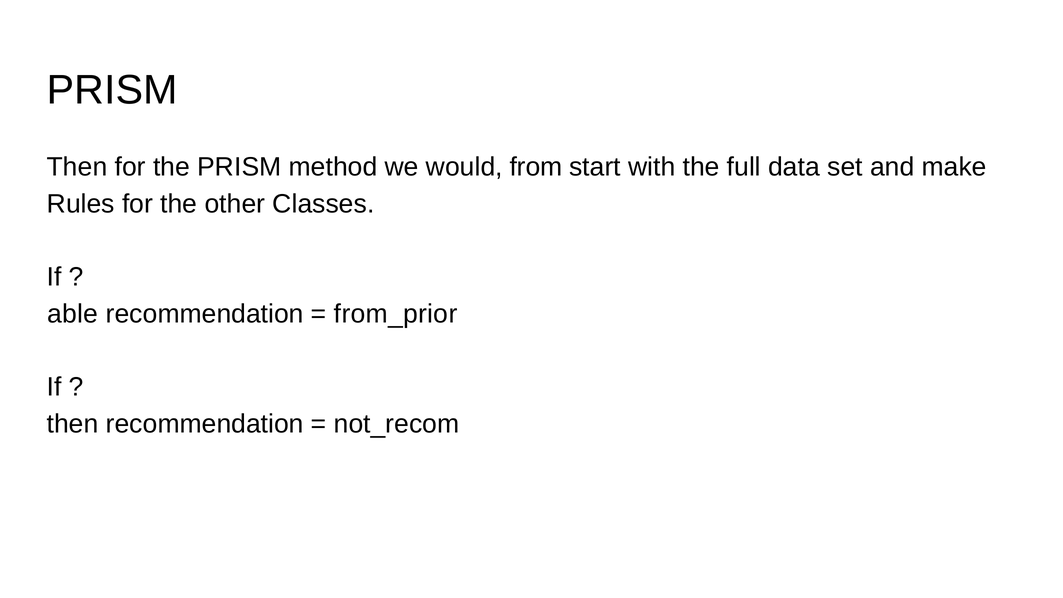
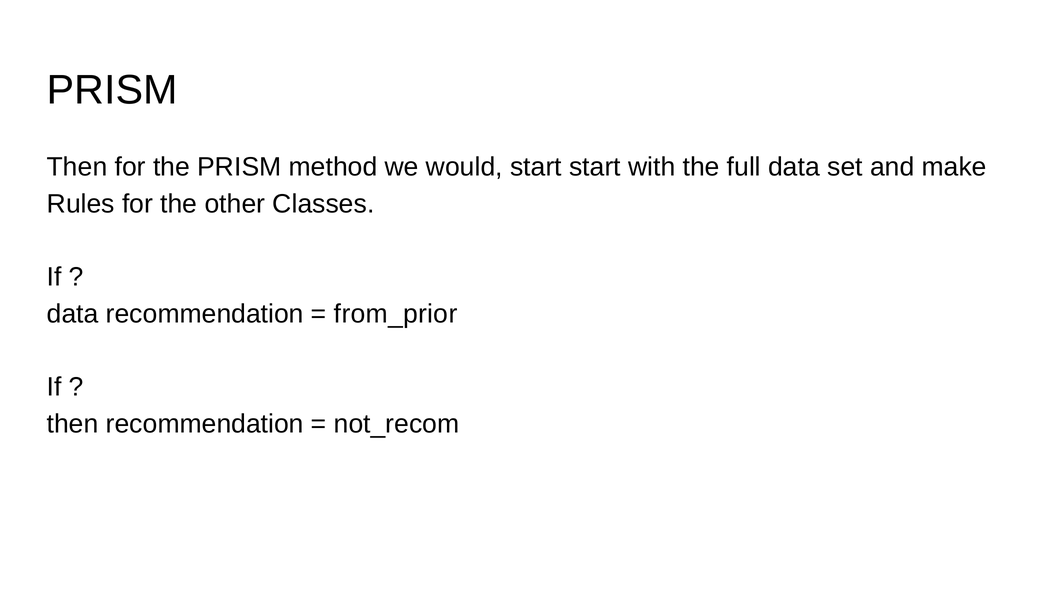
would from: from -> start (536, 167)
able: able -> data (73, 314)
